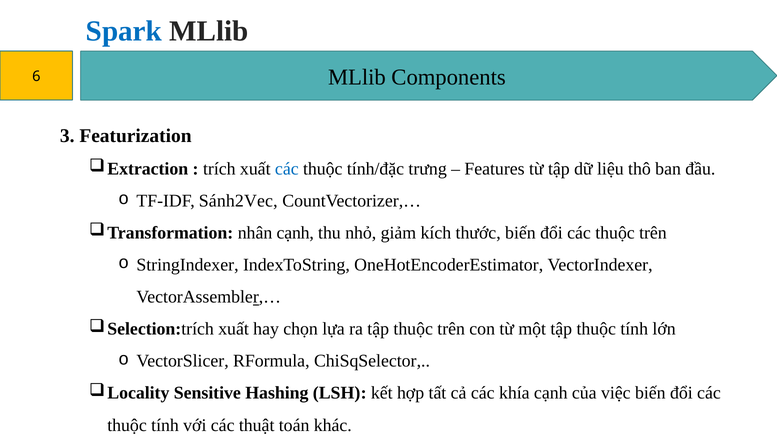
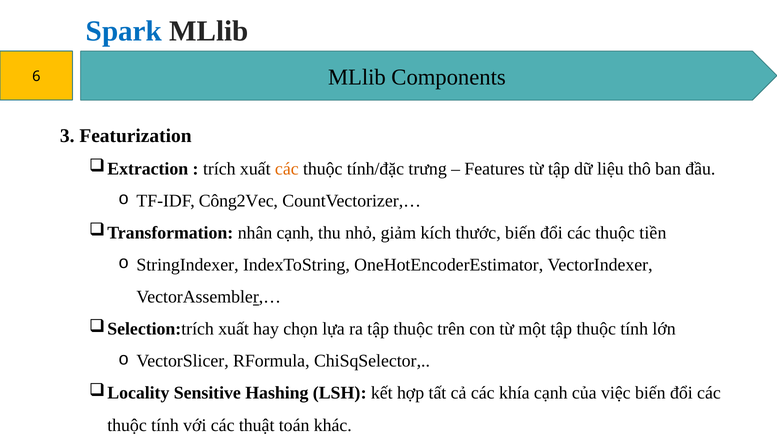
các colour: blue -> orange (287, 169)
Sánh2Vec: Sánh2Vec -> Công2Vec (238, 201)
các thuộc trên: trên -> tiền (653, 233)
